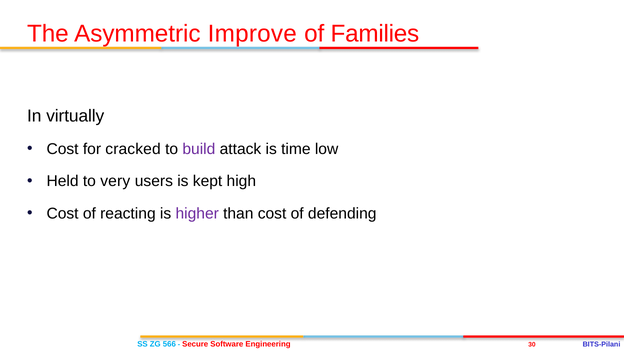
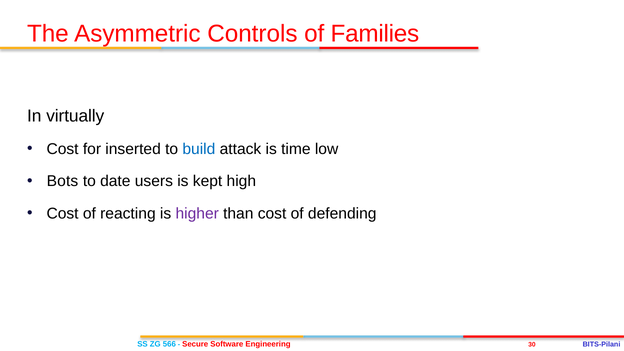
Improve: Improve -> Controls (252, 34)
cracked: cracked -> inserted (133, 149)
build colour: purple -> blue (199, 149)
Held: Held -> Bots (62, 181)
very: very -> date (115, 181)
